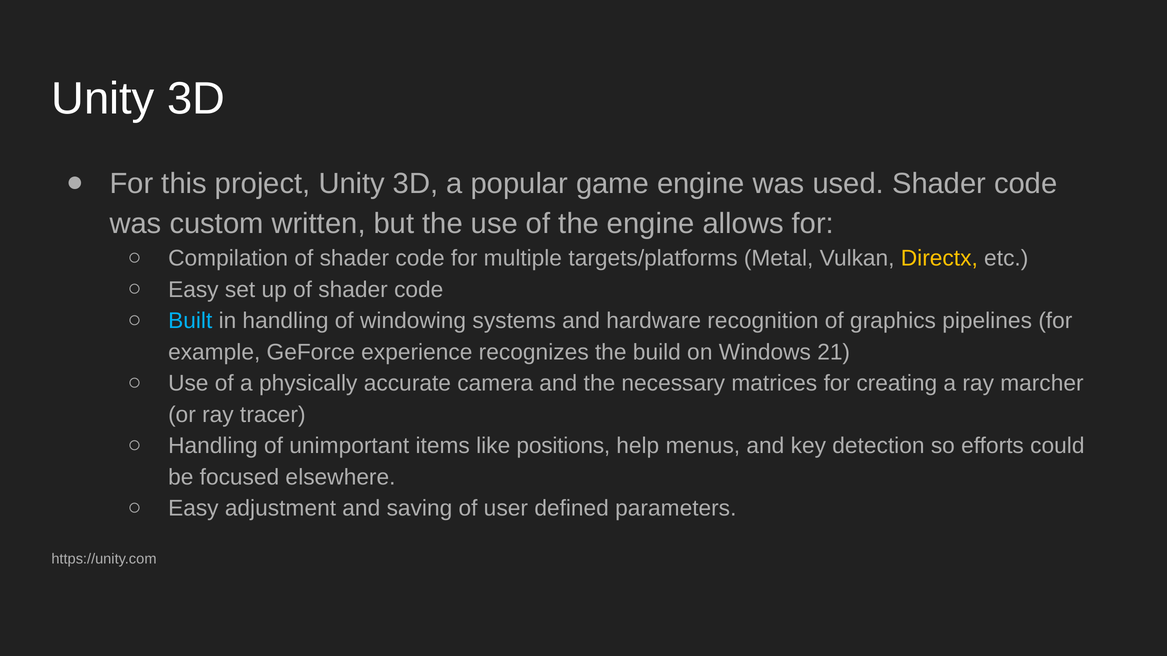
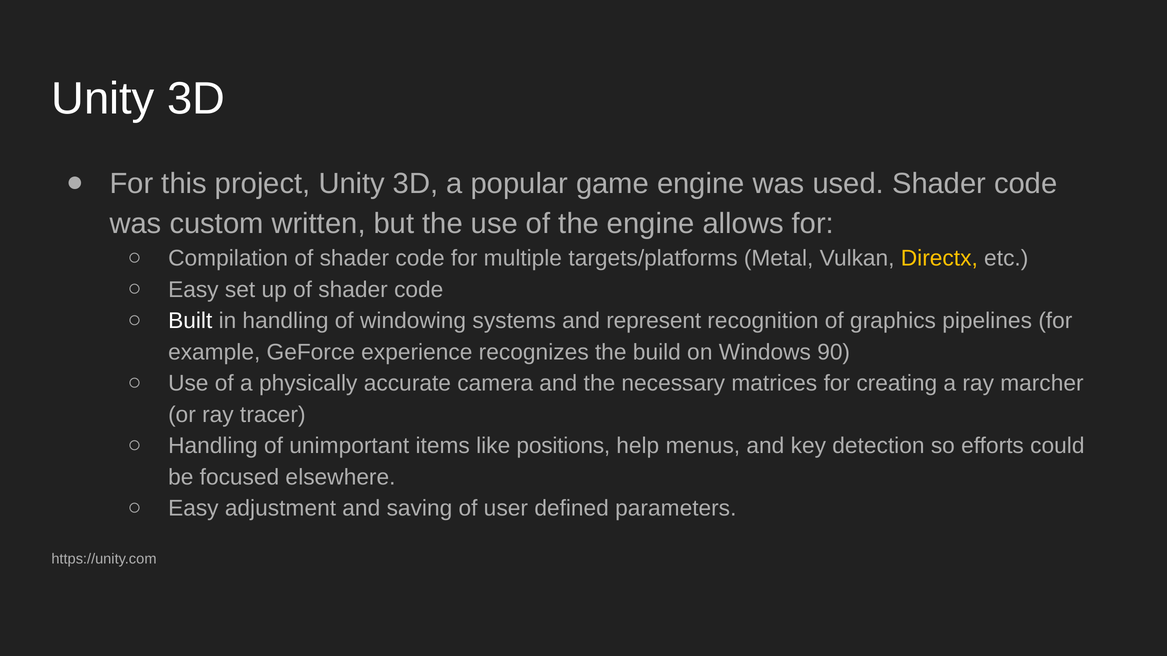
Built colour: light blue -> white (190, 321)
hardware: hardware -> represent (654, 321)
21: 21 -> 90 (834, 352)
